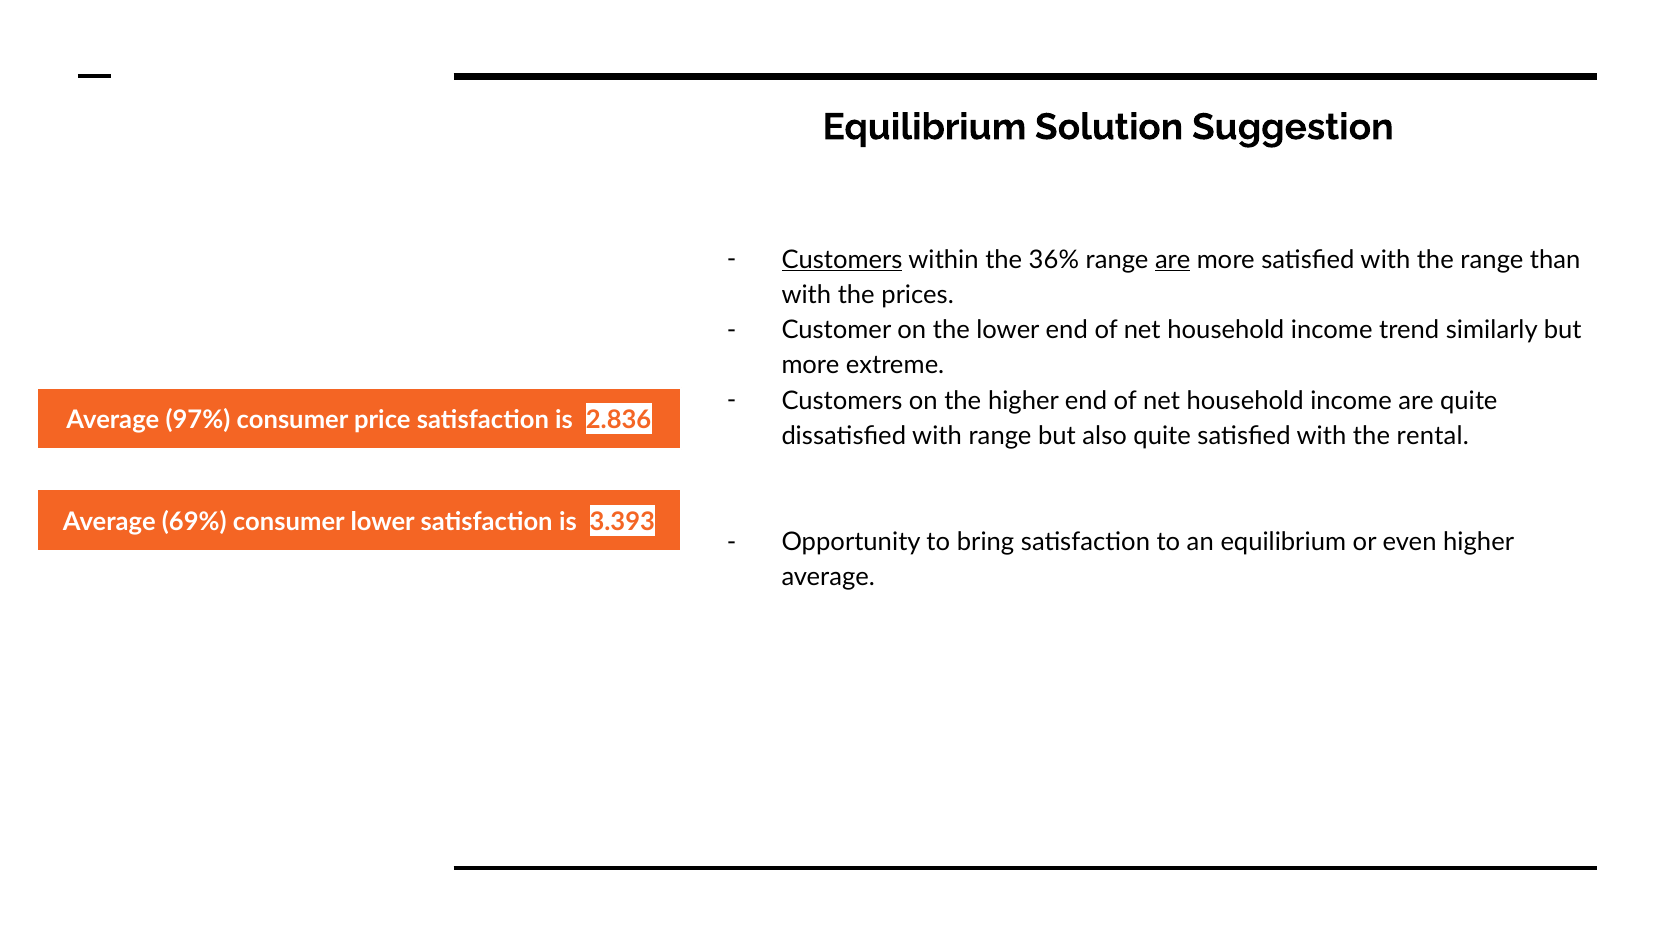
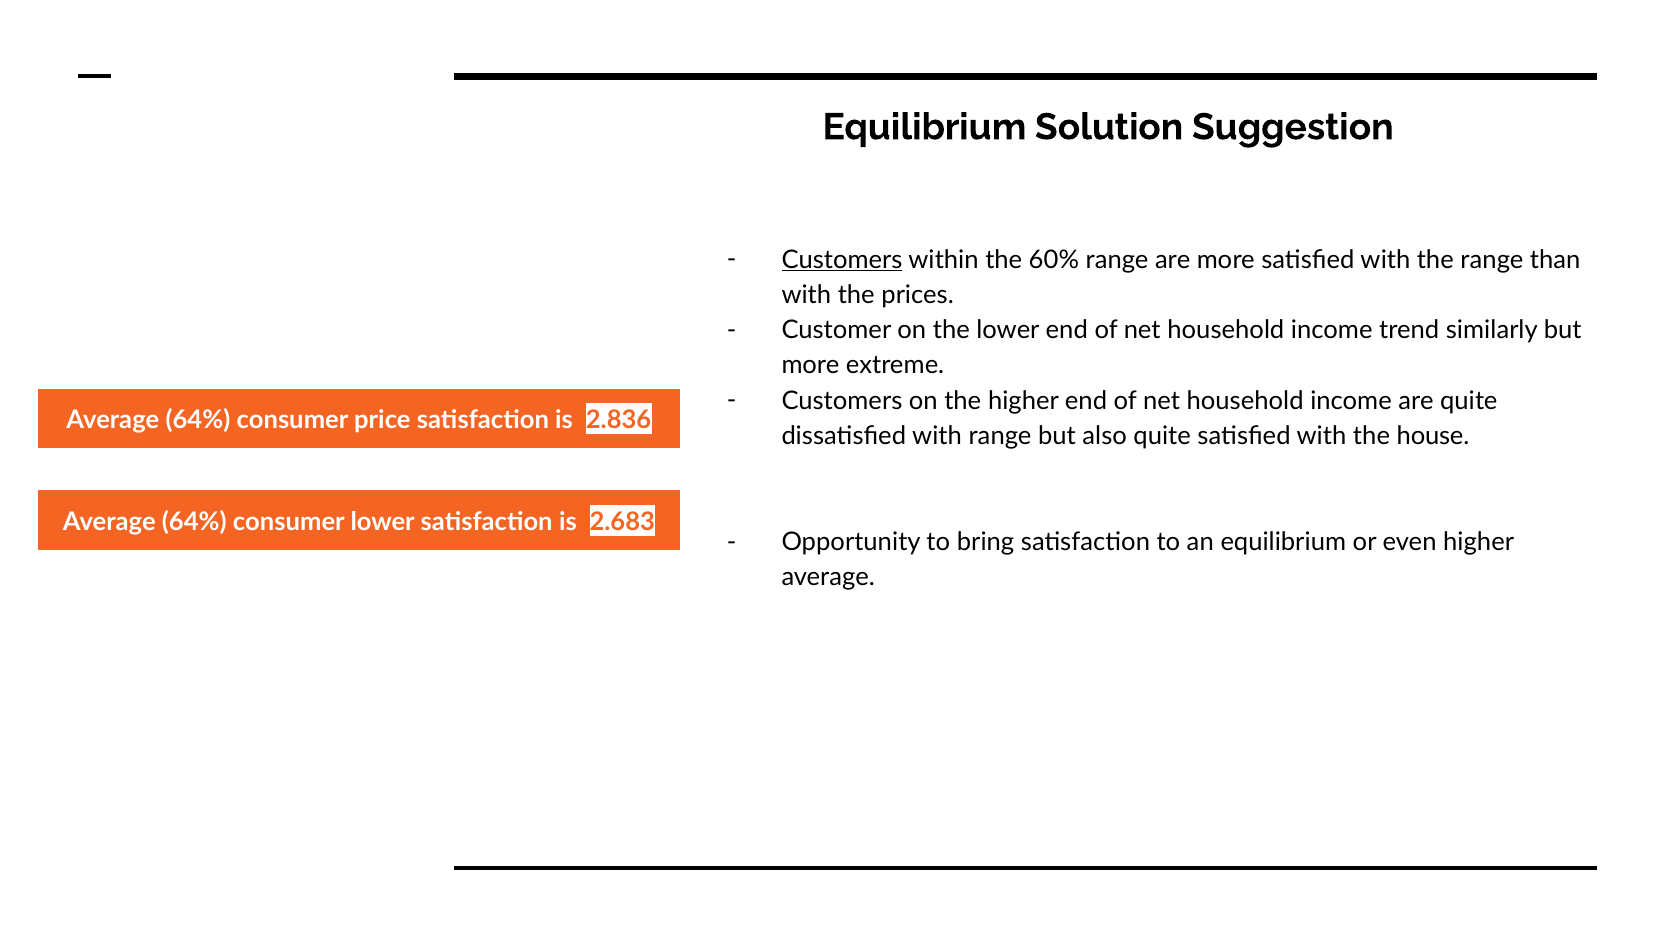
36%: 36% -> 60% (1054, 260)
are underline: present -> none (1173, 260)
97%: 97% -> 64% (198, 420)
rental: rental -> house (1433, 436)
69%: 69% -> 64% (194, 522)
3.393: 3.393 -> 2.683 (622, 522)
